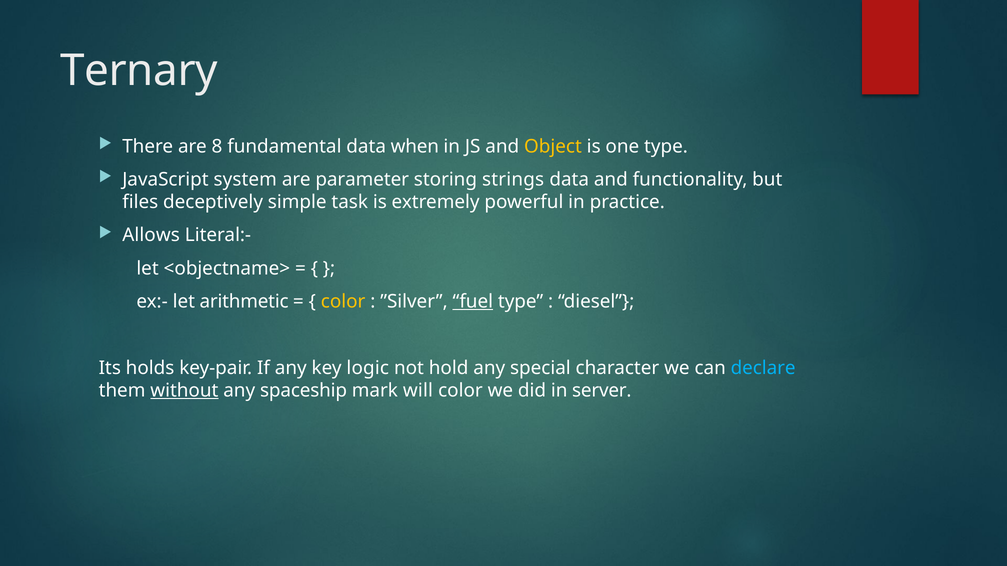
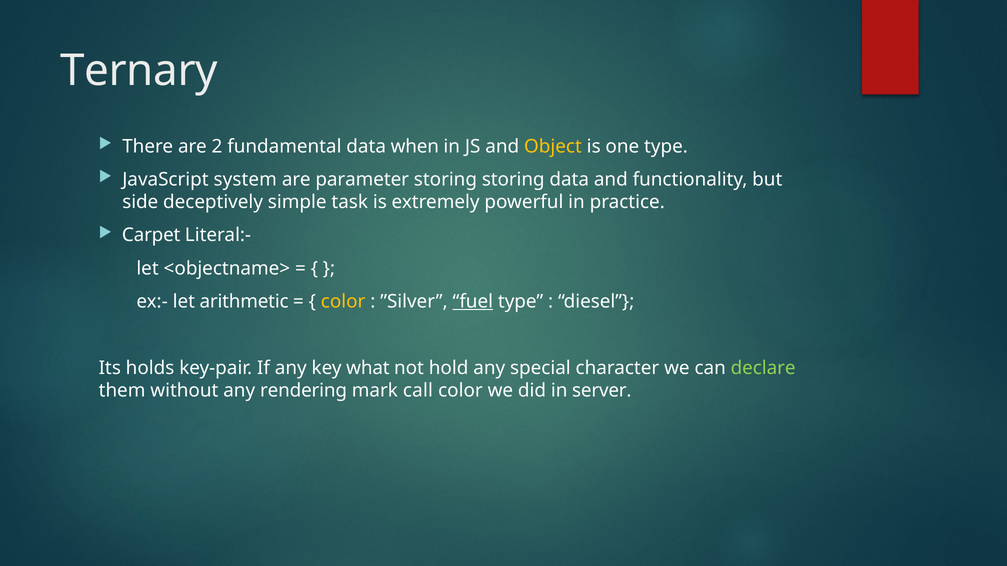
8: 8 -> 2 (217, 146)
storing strings: strings -> storing (513, 180)
files: files -> side (140, 202)
Allows: Allows -> Carpet (151, 235)
logic: logic -> what (368, 368)
declare colour: light blue -> light green (763, 368)
without underline: present -> none (184, 391)
spaceship: spaceship -> rendering (304, 391)
will: will -> call (418, 391)
